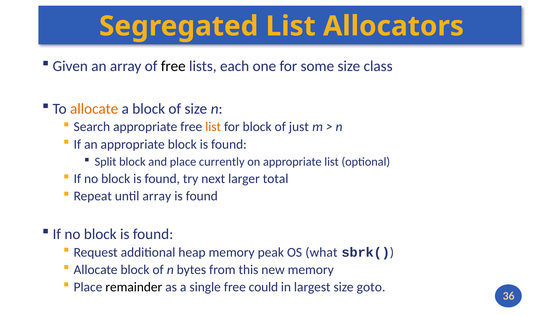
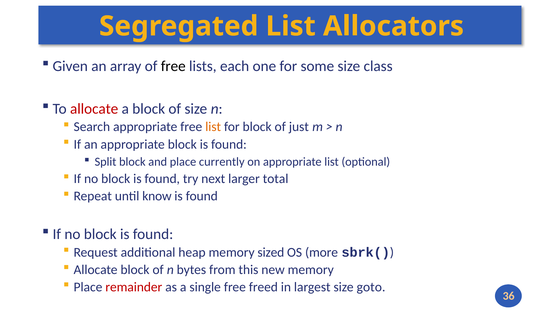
allocate colour: orange -> red (94, 109)
until array: array -> know (157, 196)
peak: peak -> sized (271, 252)
what: what -> more (322, 252)
remainder colour: black -> red (134, 287)
could: could -> freed (263, 287)
